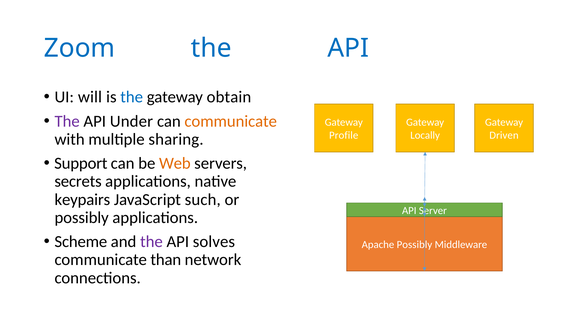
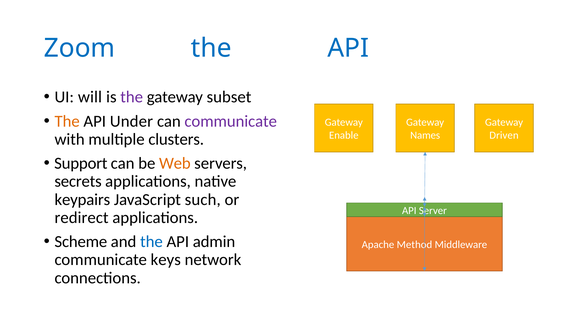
the colour: blue -> purple (132, 97)
obtain: obtain -> subset (229, 97)
The colour: purple -> orange (67, 121)
communicate colour: orange -> purple (231, 121)
Profile: Profile -> Enable (344, 135)
Locally: Locally -> Names (425, 135)
sharing: sharing -> clusters (176, 139)
possibly: possibly -> redirect (82, 218)
the colour: purple -> blue (151, 242)
solves: solves -> admin (214, 242)
Apache Possibly: Possibly -> Method (414, 244)
than: than -> keys (166, 260)
